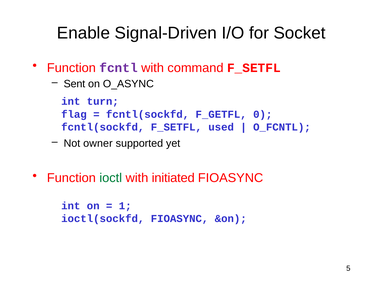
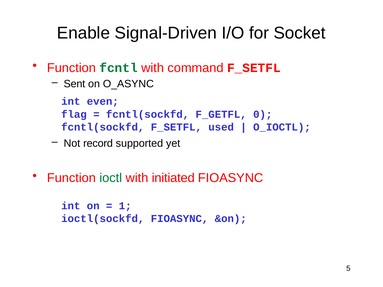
fcntl colour: purple -> green (119, 68)
turn: turn -> even (103, 102)
O_FCNTL: O_FCNTL -> O_IOCTL (282, 127)
owner: owner -> record (98, 144)
